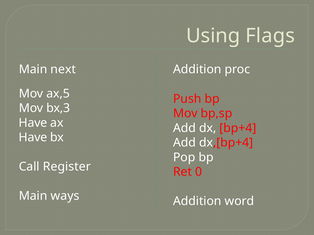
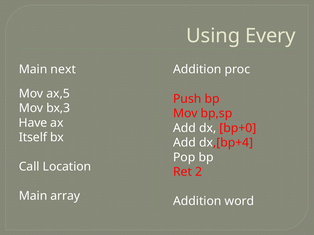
Flags: Flags -> Every (270, 36)
bp+4: bp+4 -> bp+0 (238, 128)
Have: Have -> Itself (33, 138)
Register: Register -> Location (67, 167)
0: 0 -> 2 (199, 172)
ways: ways -> array (65, 196)
